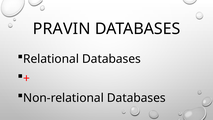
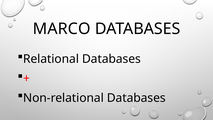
PRAVIN: PRAVIN -> MARCO (62, 29)
